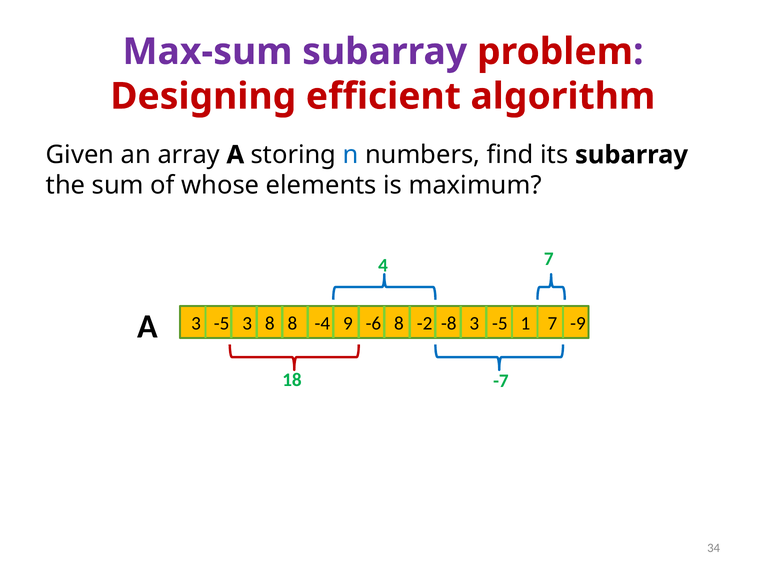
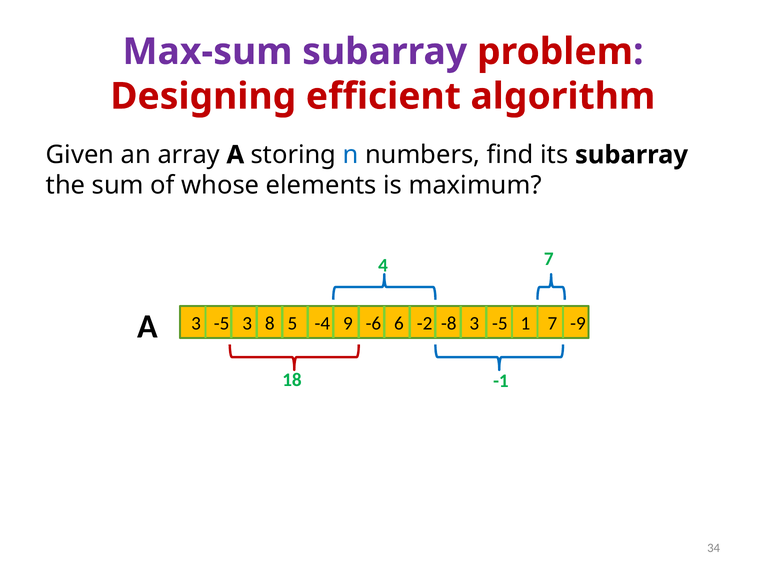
8 8: 8 -> 5 (292, 324)
-6 8: 8 -> 6 (399, 324)
-7: -7 -> -1 (501, 381)
